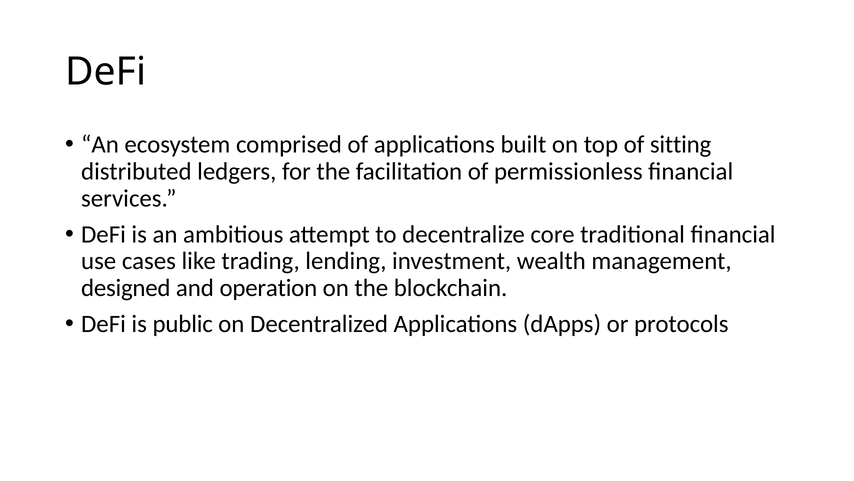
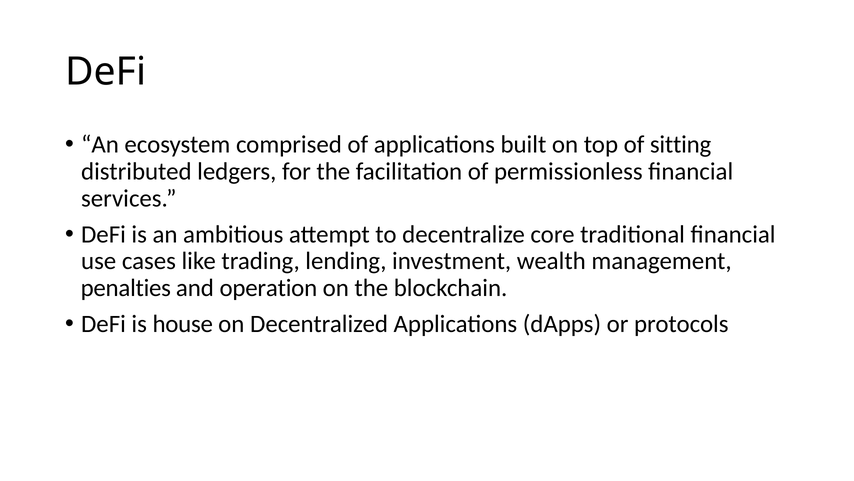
designed: designed -> penalties (126, 288)
public: public -> house (183, 324)
